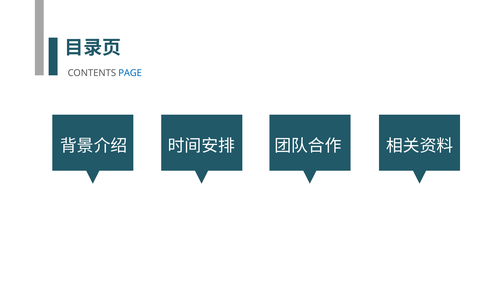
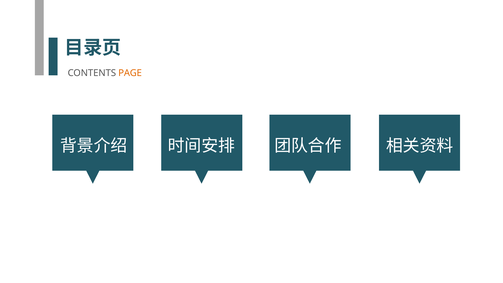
PAGE colour: blue -> orange (130, 73)
